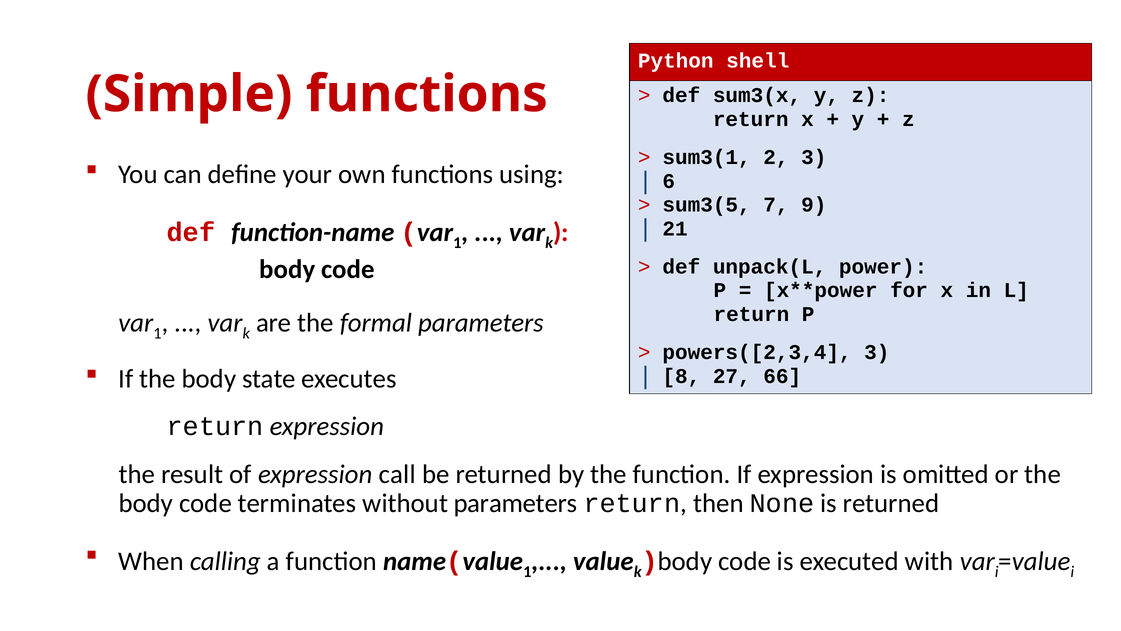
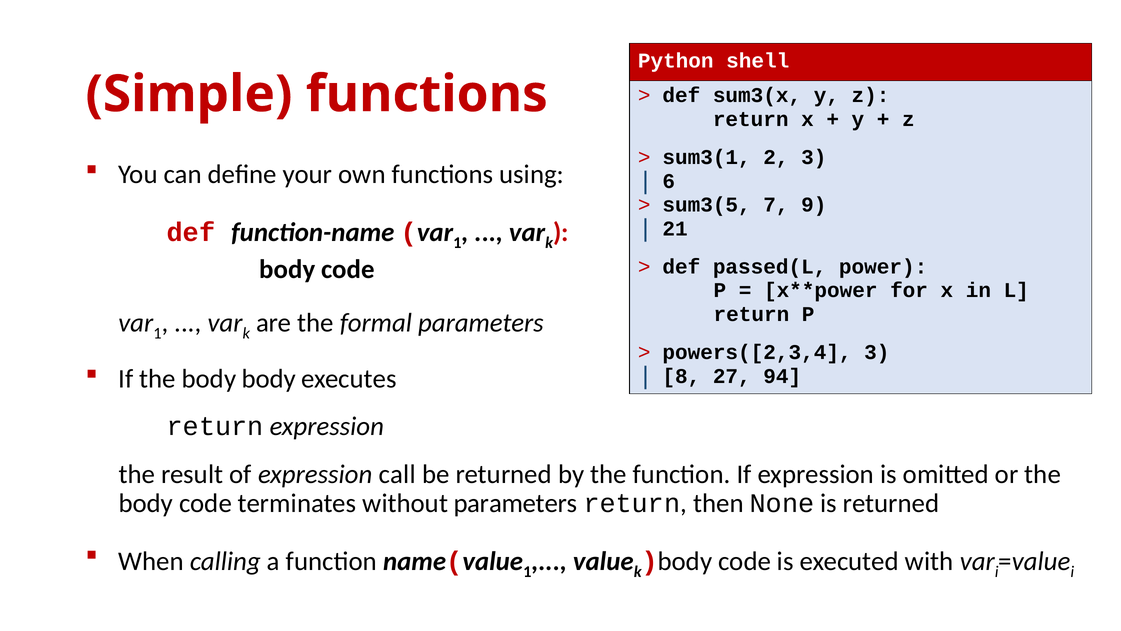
unpack(L: unpack(L -> passed(L (770, 266)
body state: state -> body (269, 378)
66: 66 -> 94 (782, 376)
